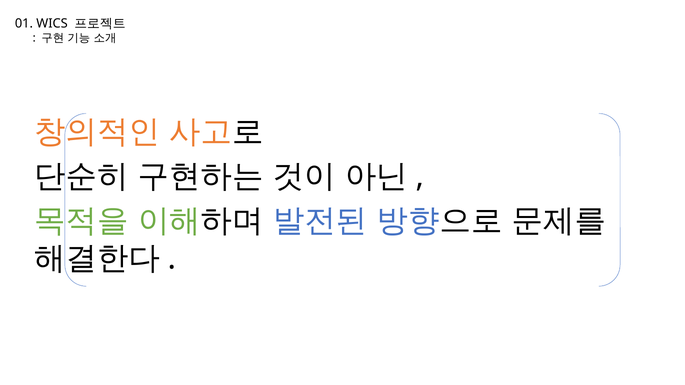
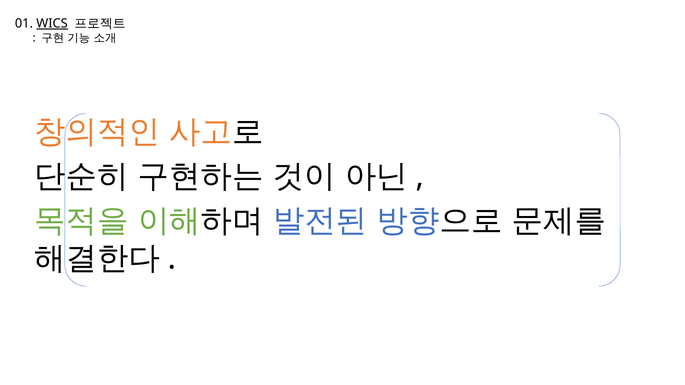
WICS underline: none -> present (52, 23)
